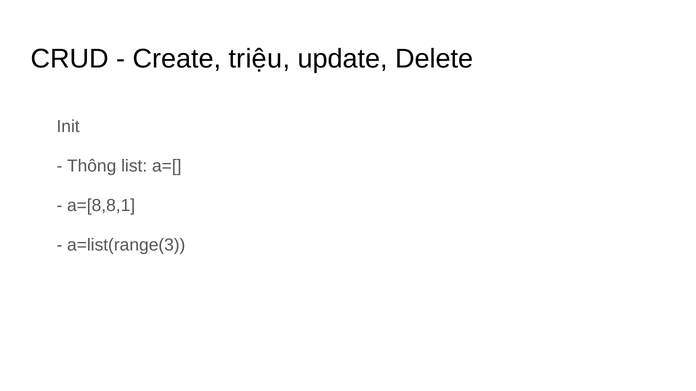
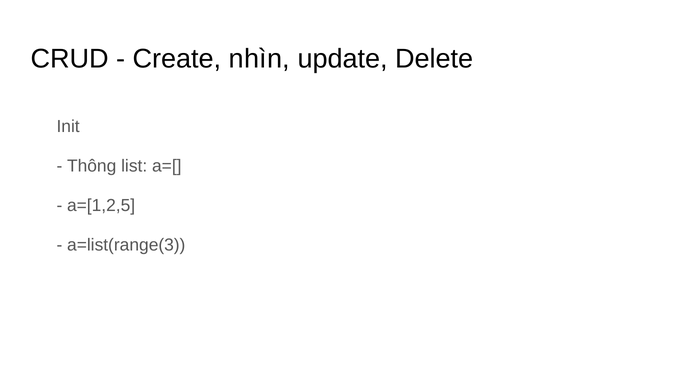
triệu: triệu -> nhìn (259, 59)
a=[8,8,1: a=[8,8,1 -> a=[1,2,5 (101, 206)
